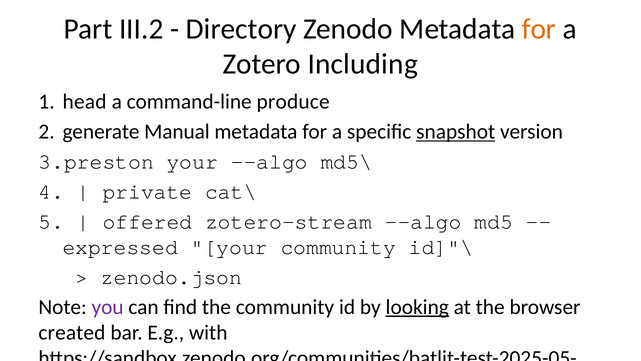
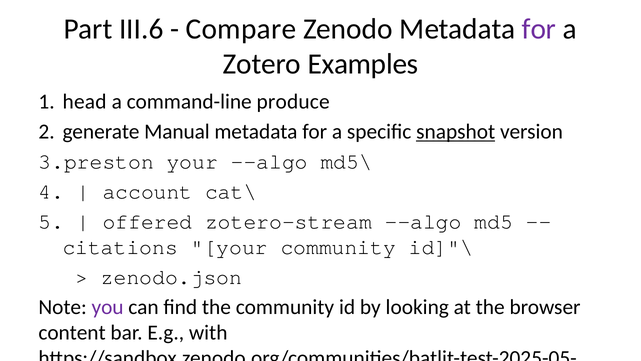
III.2: III.2 -> III.6 (141, 29)
Directory: Directory -> Compare (241, 29)
for colour: orange -> purple (539, 29)
Including: Including -> Examples (363, 64)
private: private -> account (147, 191)
expressed: expressed -> citations (120, 247)
looking underline: present -> none (417, 307)
created: created -> content (72, 332)
